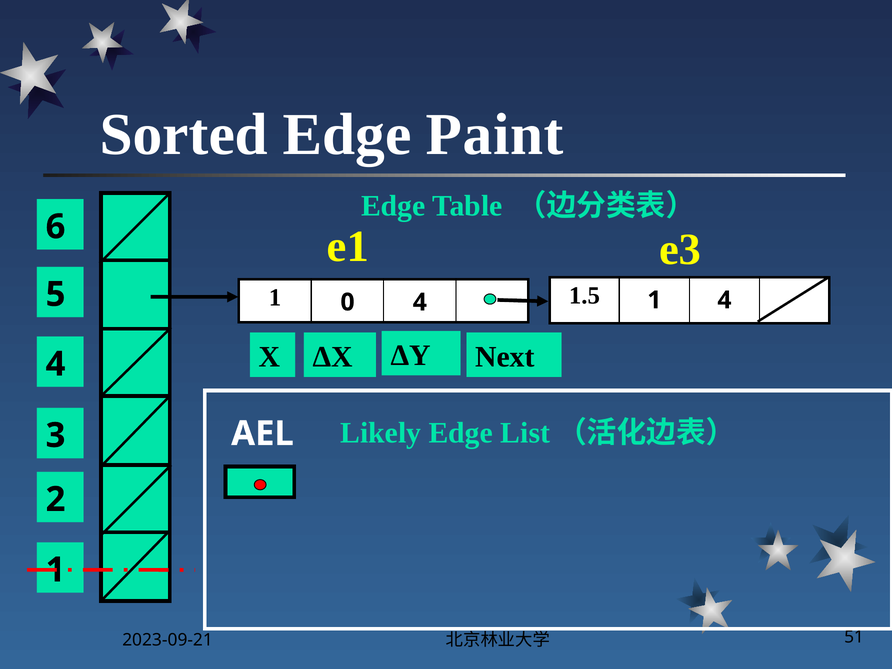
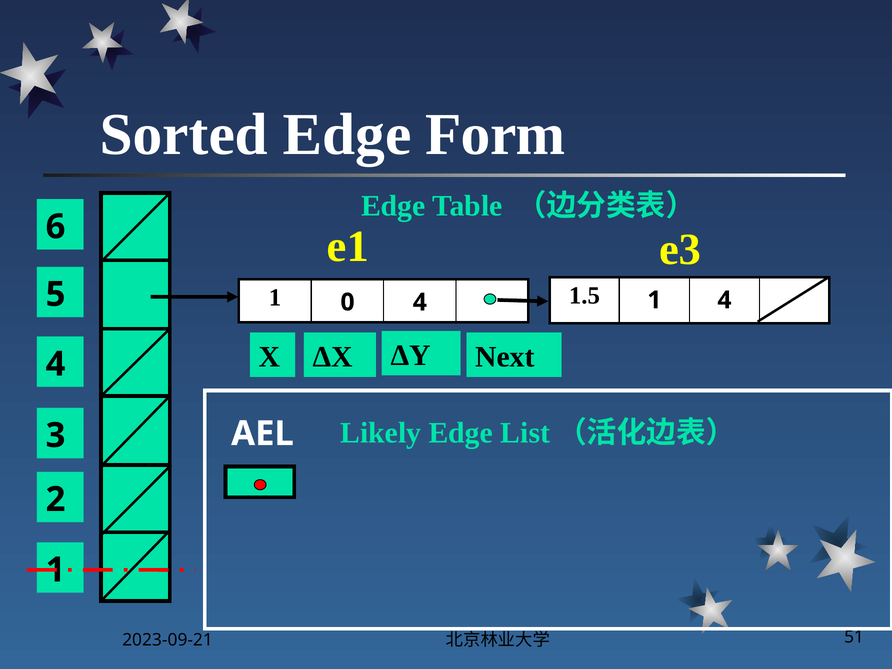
Paint: Paint -> Form (495, 135)
